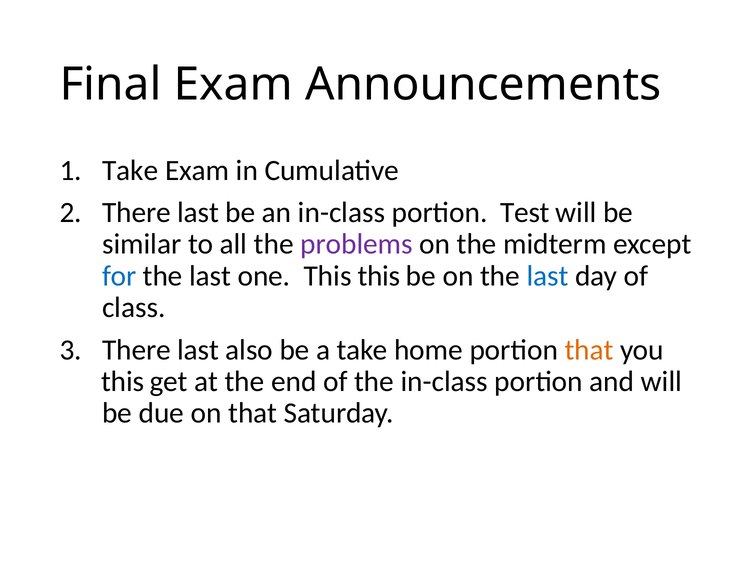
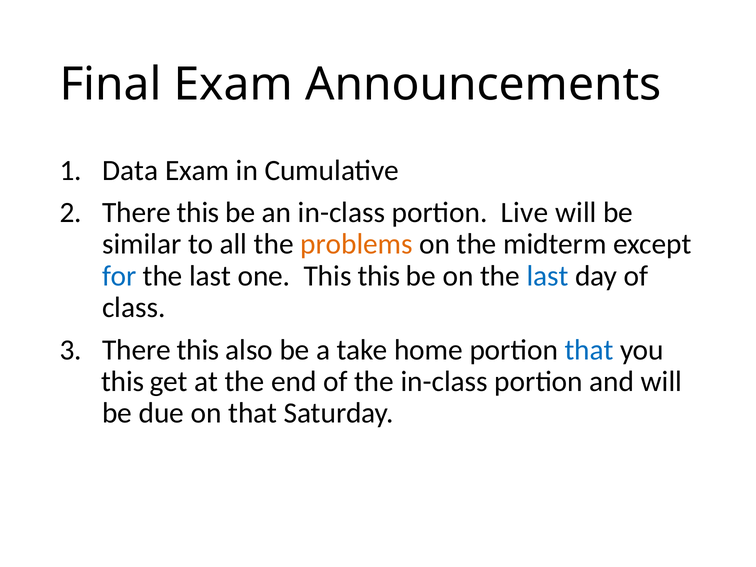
Take: Take -> Data (130, 170)
last: last -> this (198, 213)
Test: Test -> Live (525, 213)
problems colour: purple -> orange (356, 244)
last: last -> this (198, 350)
that colour: orange -> blue (589, 350)
